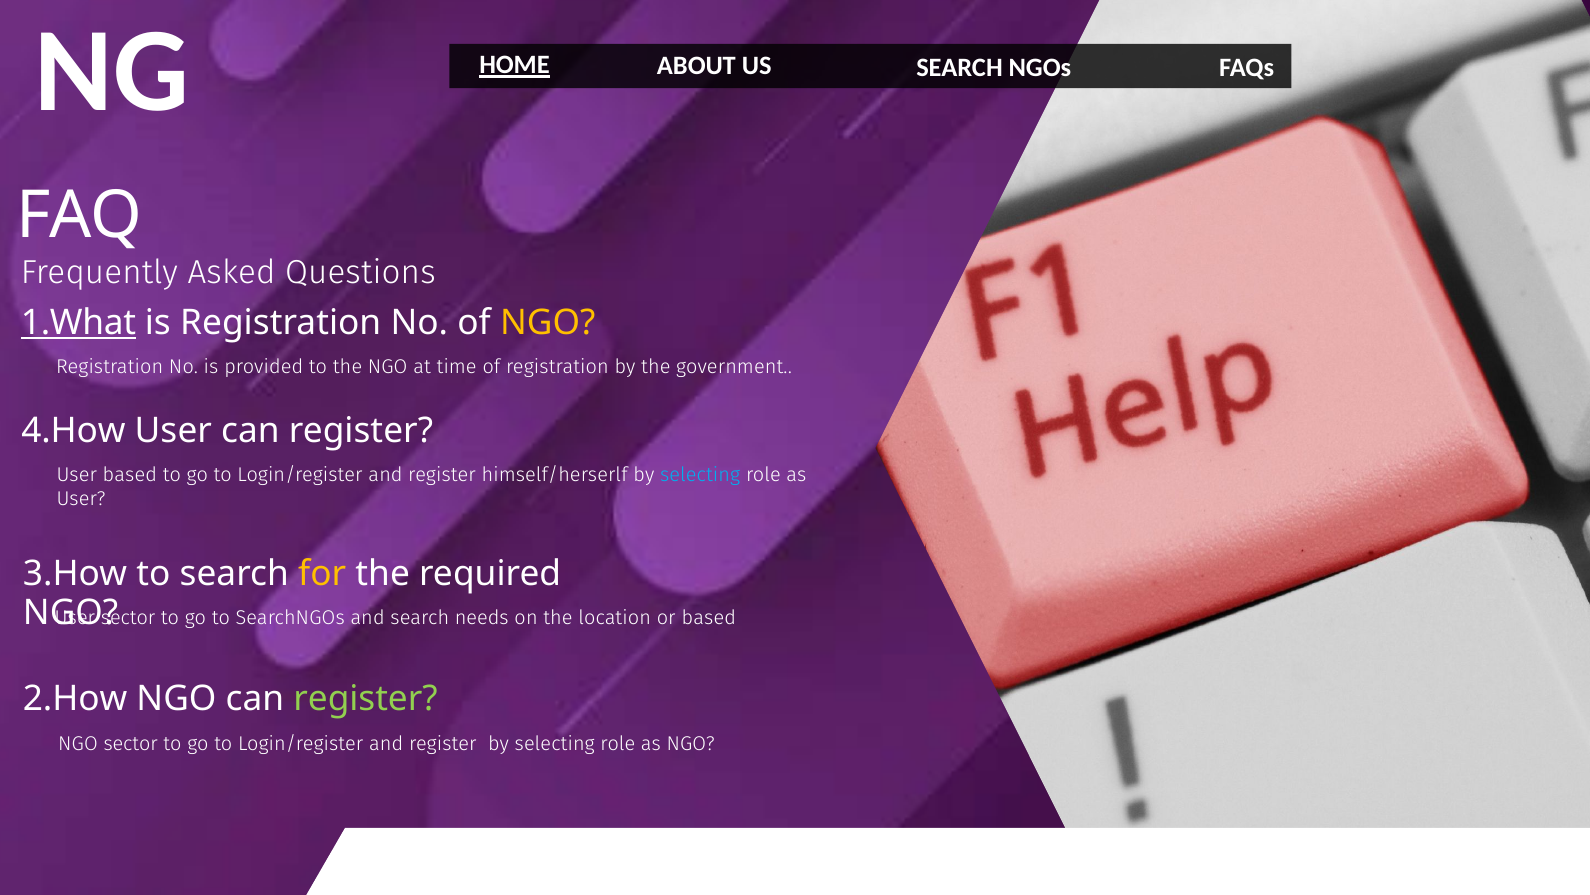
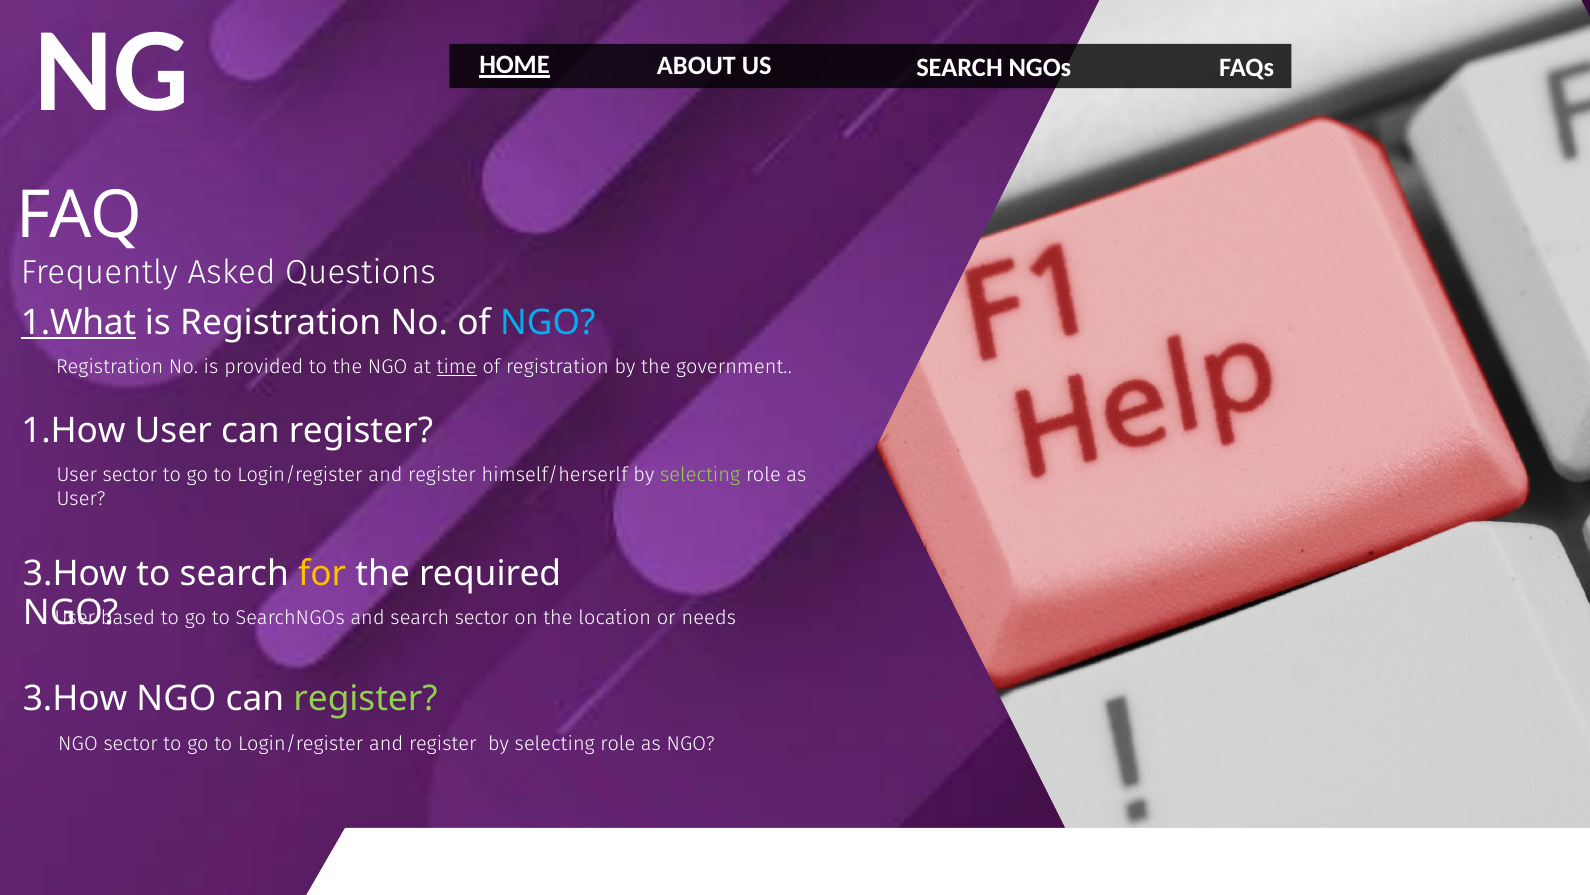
NGO colour: yellow -> light blue (548, 322)
time underline: none -> present (457, 367)
4.How: 4.How -> 1.How (74, 430)
User based: based -> sector (130, 475)
selecting colour: light blue -> light green (700, 475)
sector: sector -> based (128, 618)
search needs: needs -> sector (482, 618)
or based: based -> needs (709, 618)
2.How: 2.How -> 3.How (75, 698)
